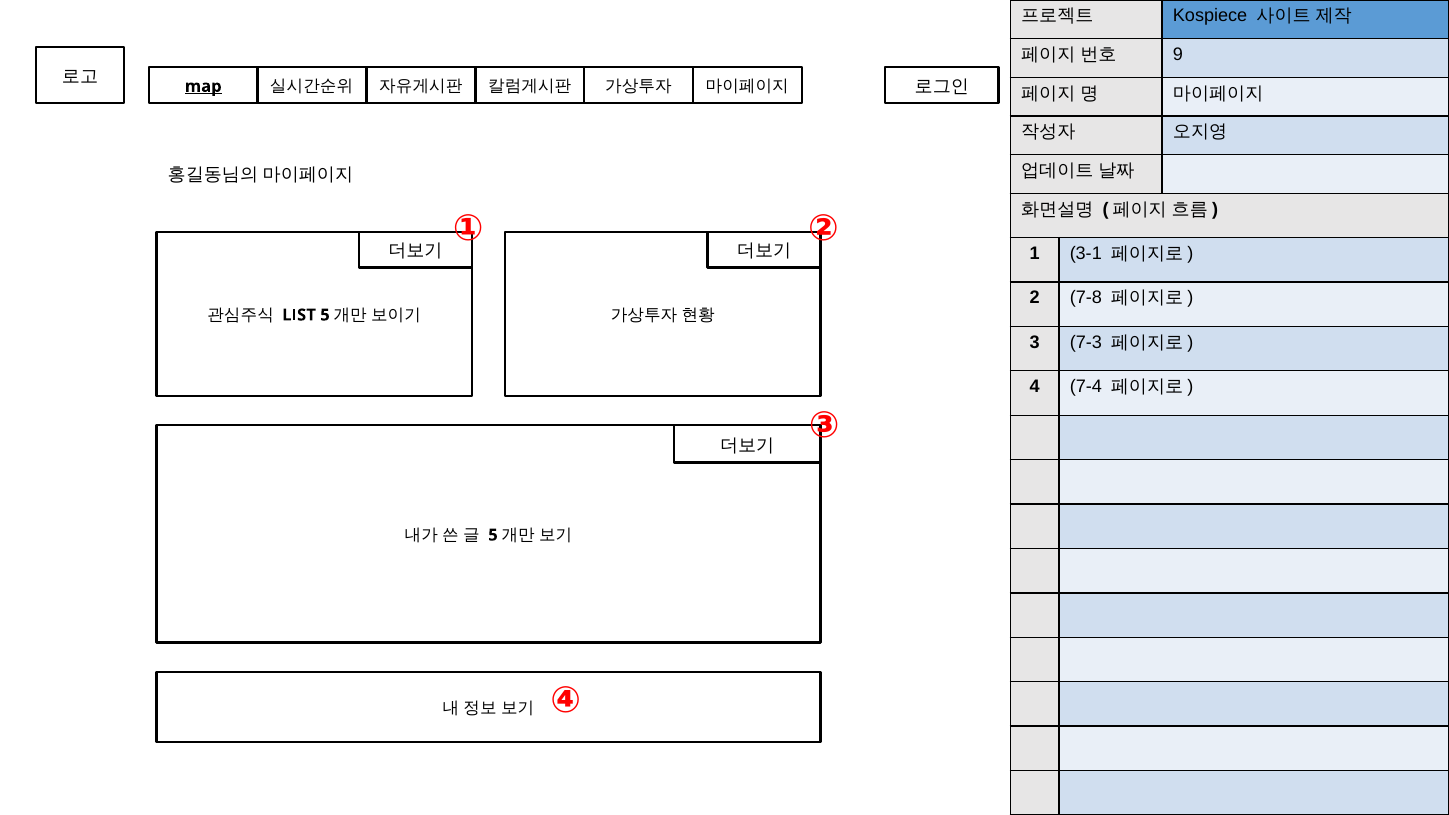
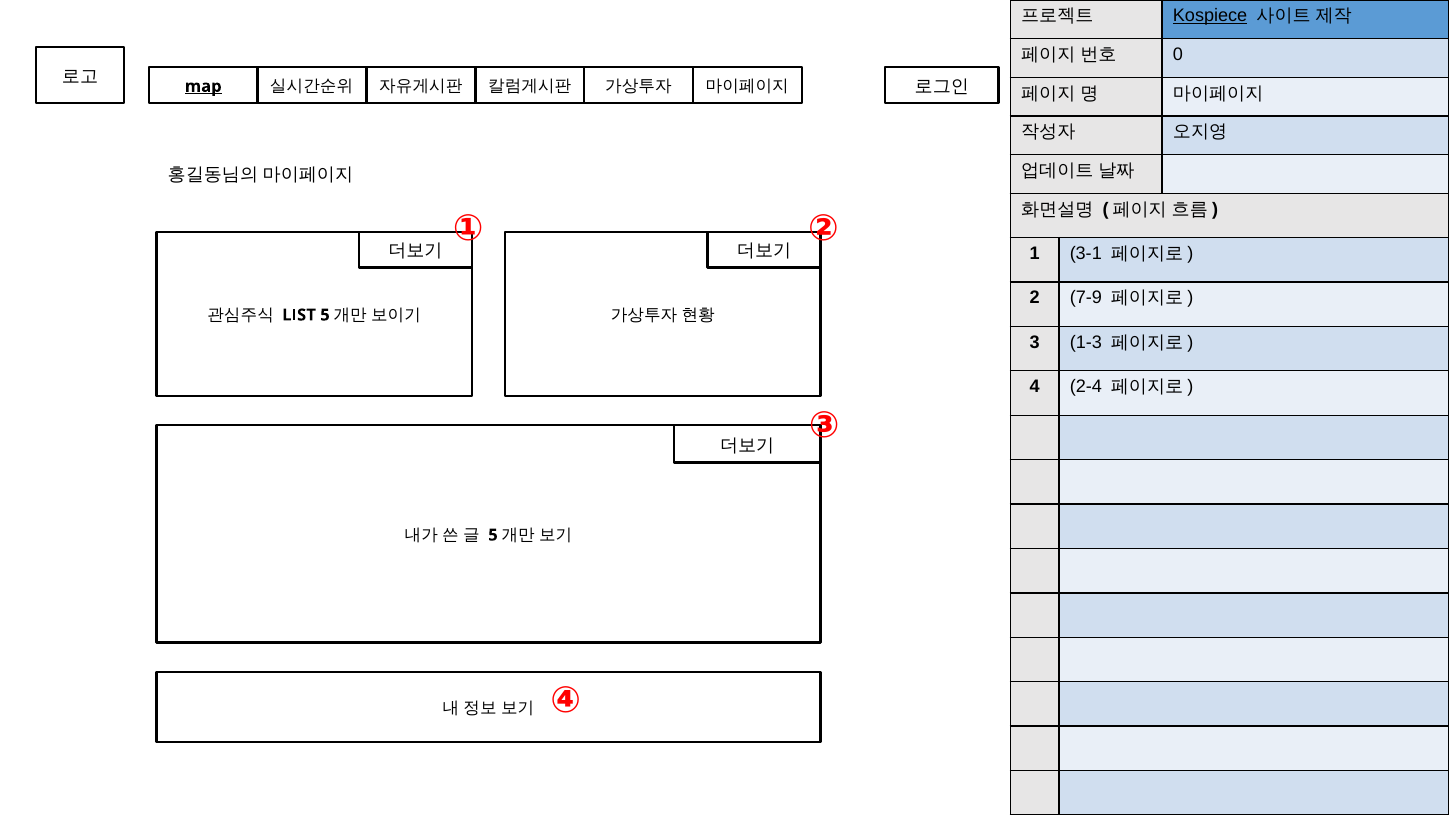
Kospiece underline: none -> present (1210, 16)
9: 9 -> 0 (1178, 55)
7-8: 7-8 -> 7-9 (1086, 298)
7-3: 7-3 -> 1-3 (1086, 342)
7-4: 7-4 -> 2-4 (1086, 387)
